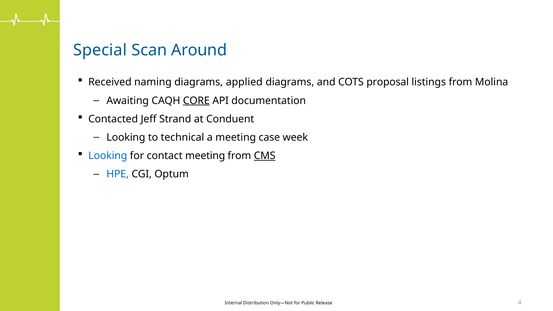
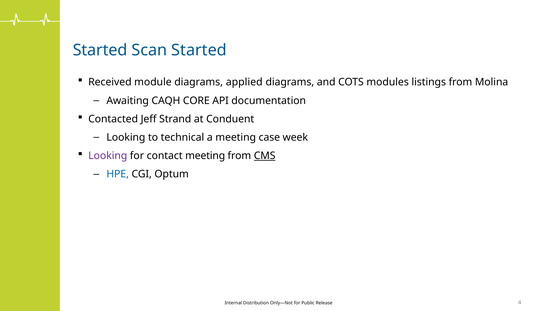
Special: Special -> Started (100, 50)
Scan Around: Around -> Started (199, 50)
naming: naming -> module (153, 82)
proposal: proposal -> modules (388, 82)
CORE underline: present -> none (196, 101)
Looking colour: blue -> purple (108, 156)
